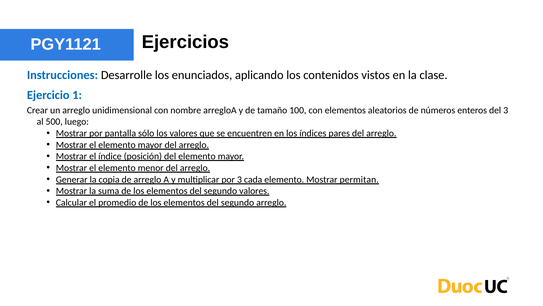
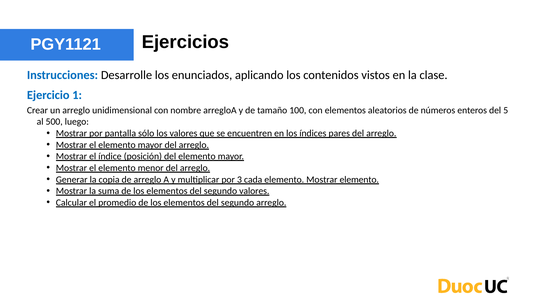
del 3: 3 -> 5 (506, 110)
Mostrar permitan: permitan -> elemento (359, 179)
